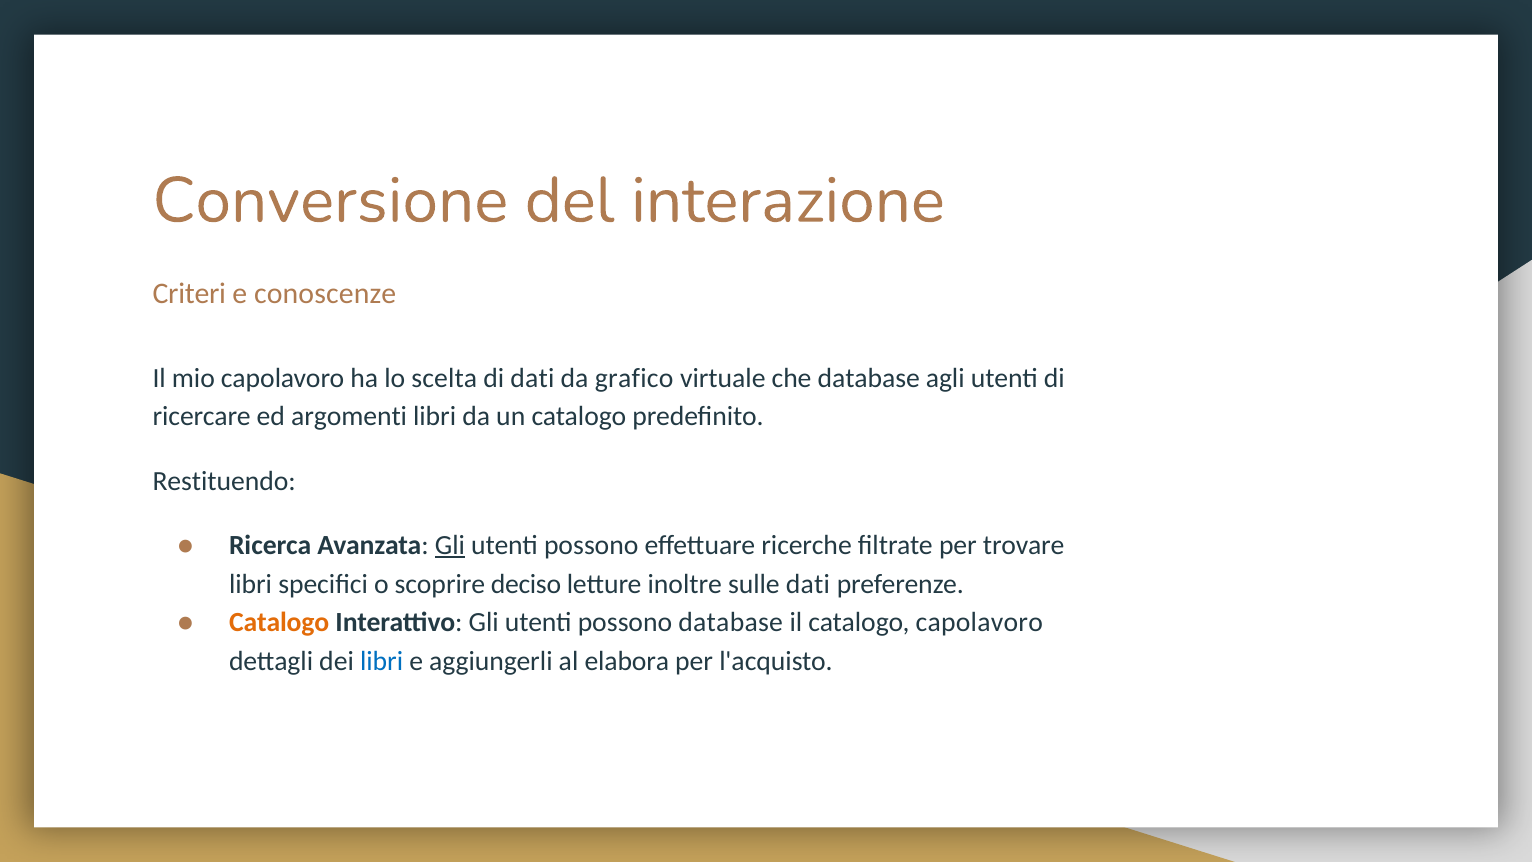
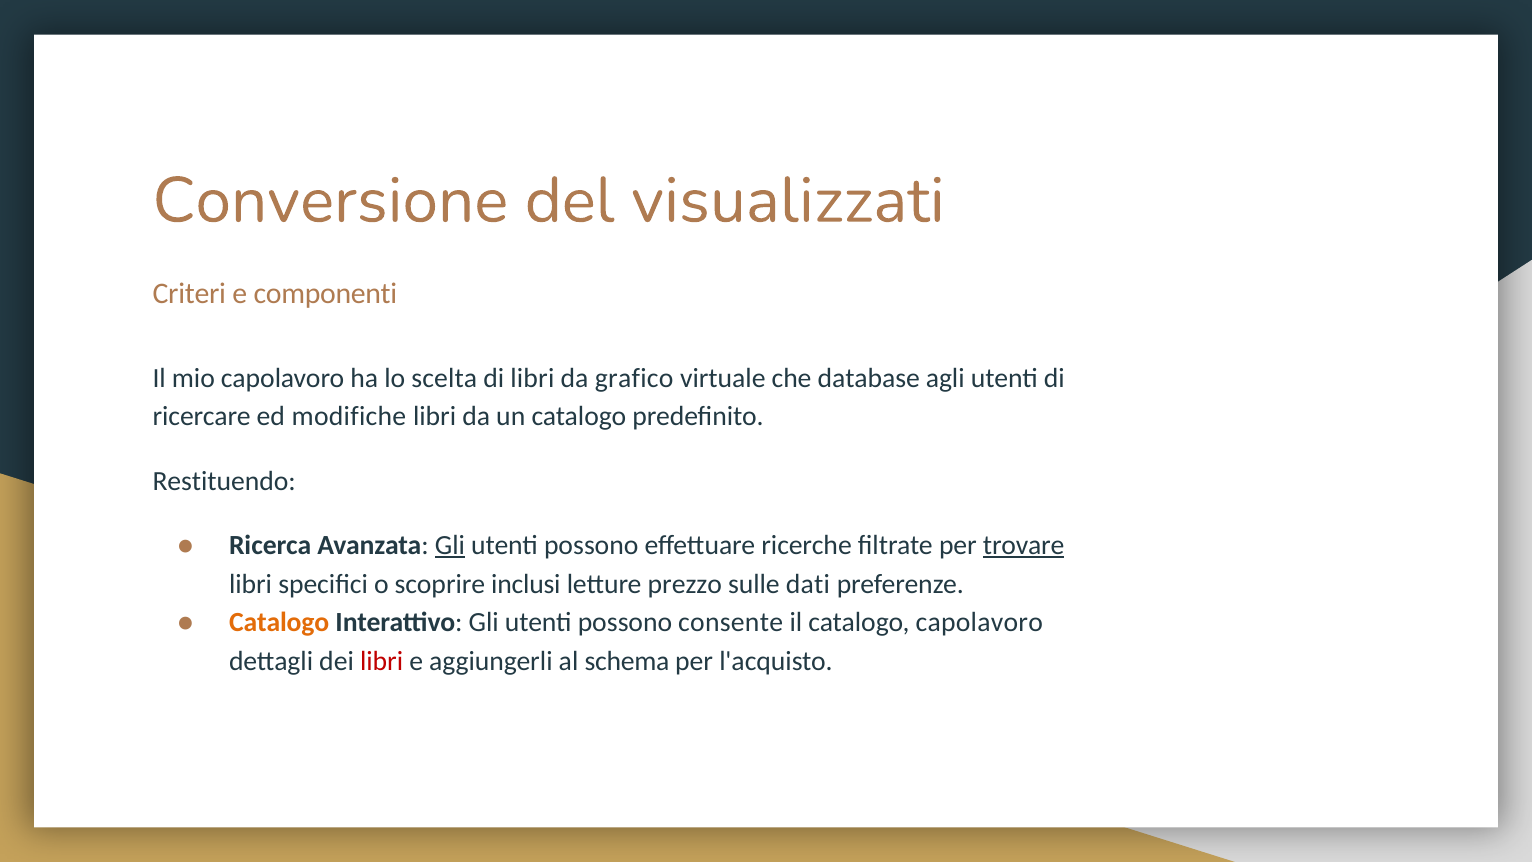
interazione: interazione -> visualizzati (788, 201)
conoscenze: conoscenze -> componenti (325, 294)
di dati: dati -> libri (532, 378)
argomenti: argomenti -> modifiche (349, 417)
trovare underline: none -> present (1024, 545)
deciso: deciso -> inclusi (526, 584)
inoltre: inoltre -> prezzo (685, 584)
possono database: database -> consente (731, 623)
libri colour: blue -> red (382, 661)
elabora: elabora -> schema (627, 661)
